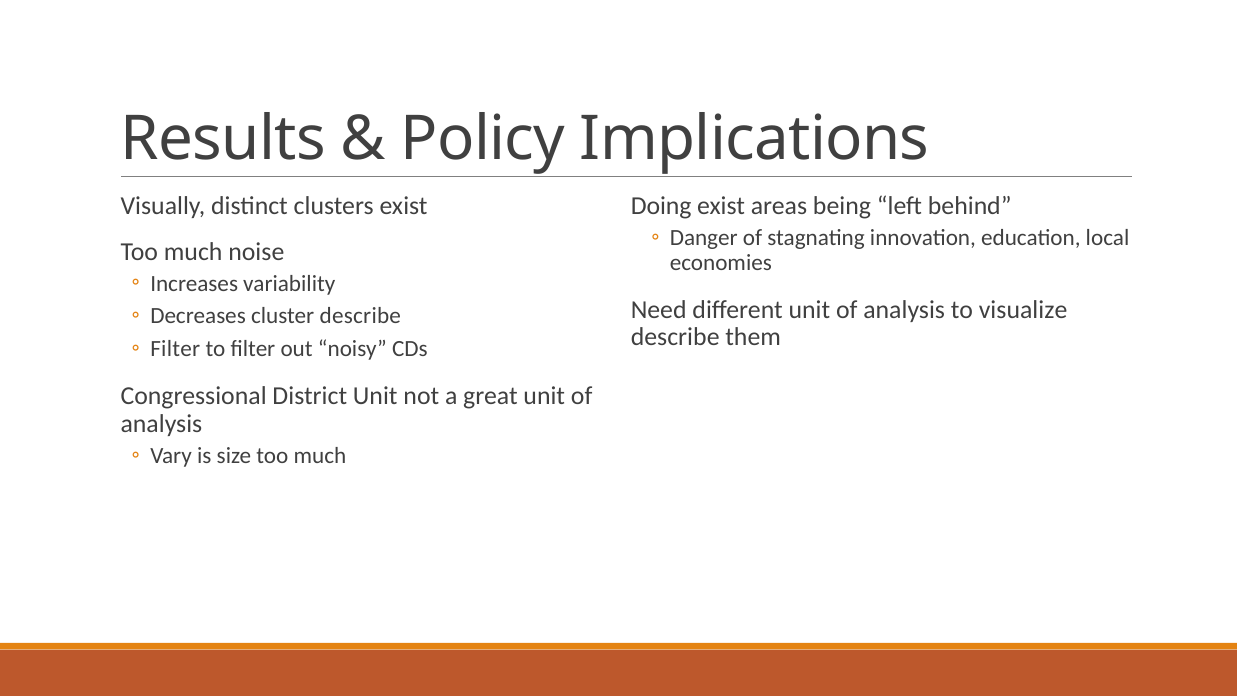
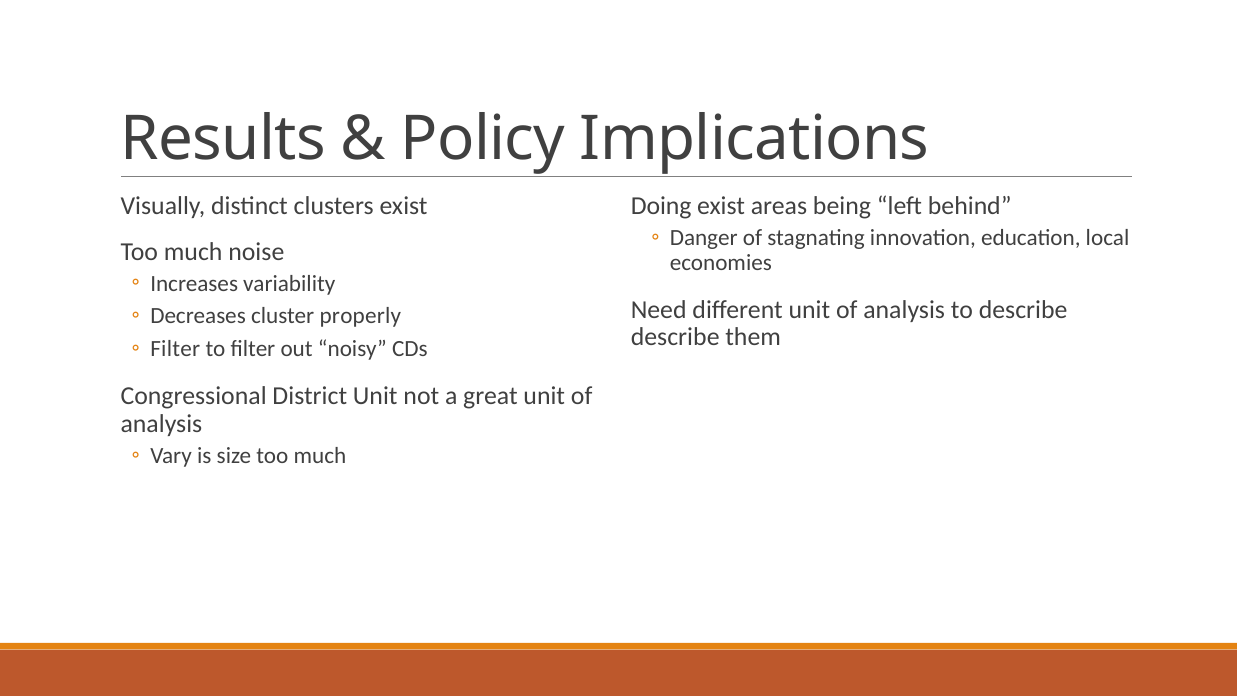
to visualize: visualize -> describe (1023, 309)
cluster describe: describe -> properly (360, 316)
